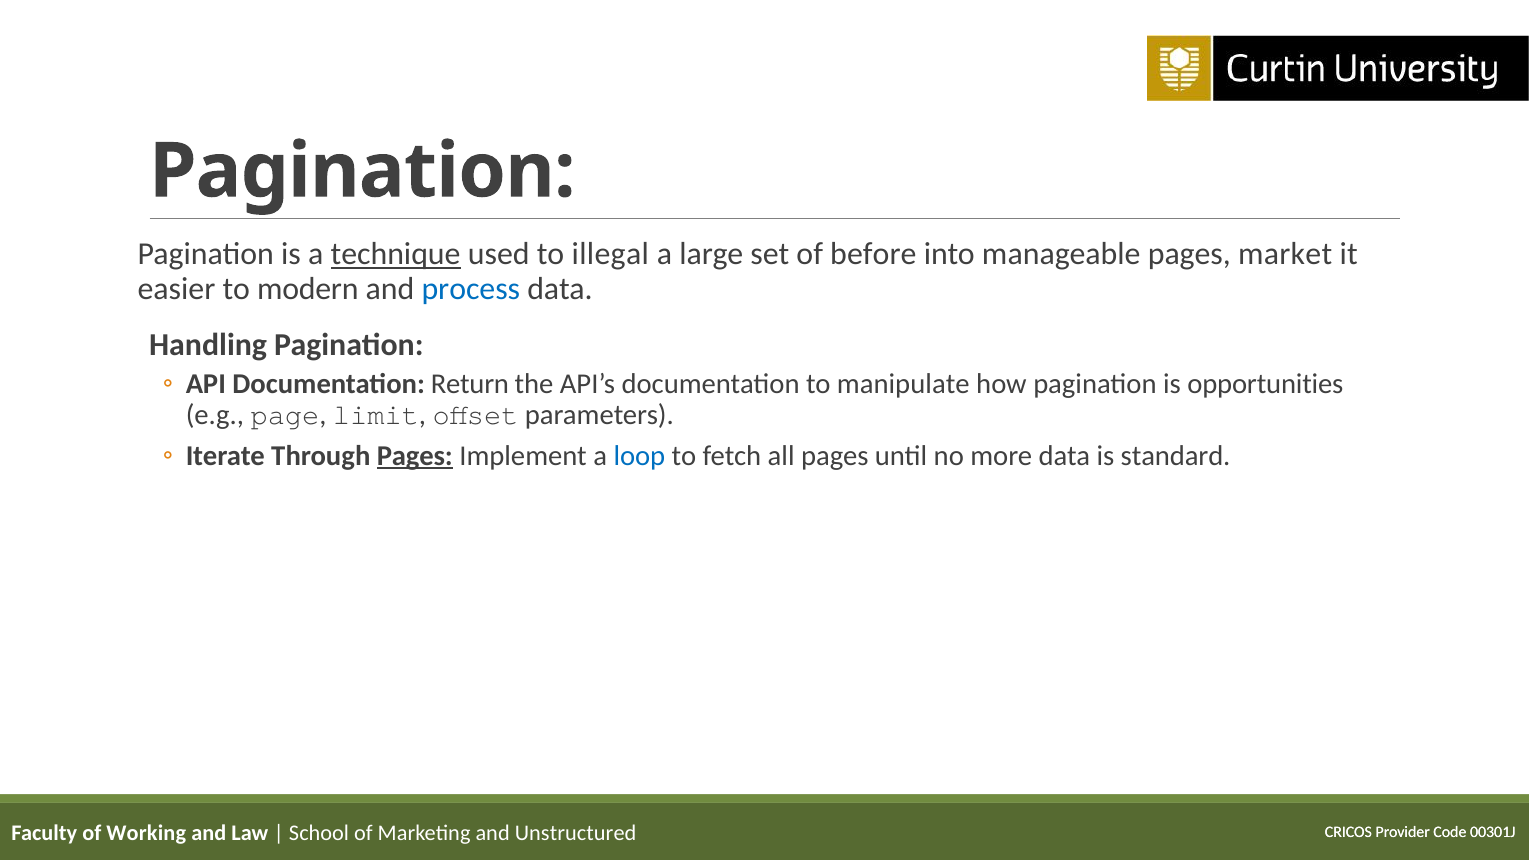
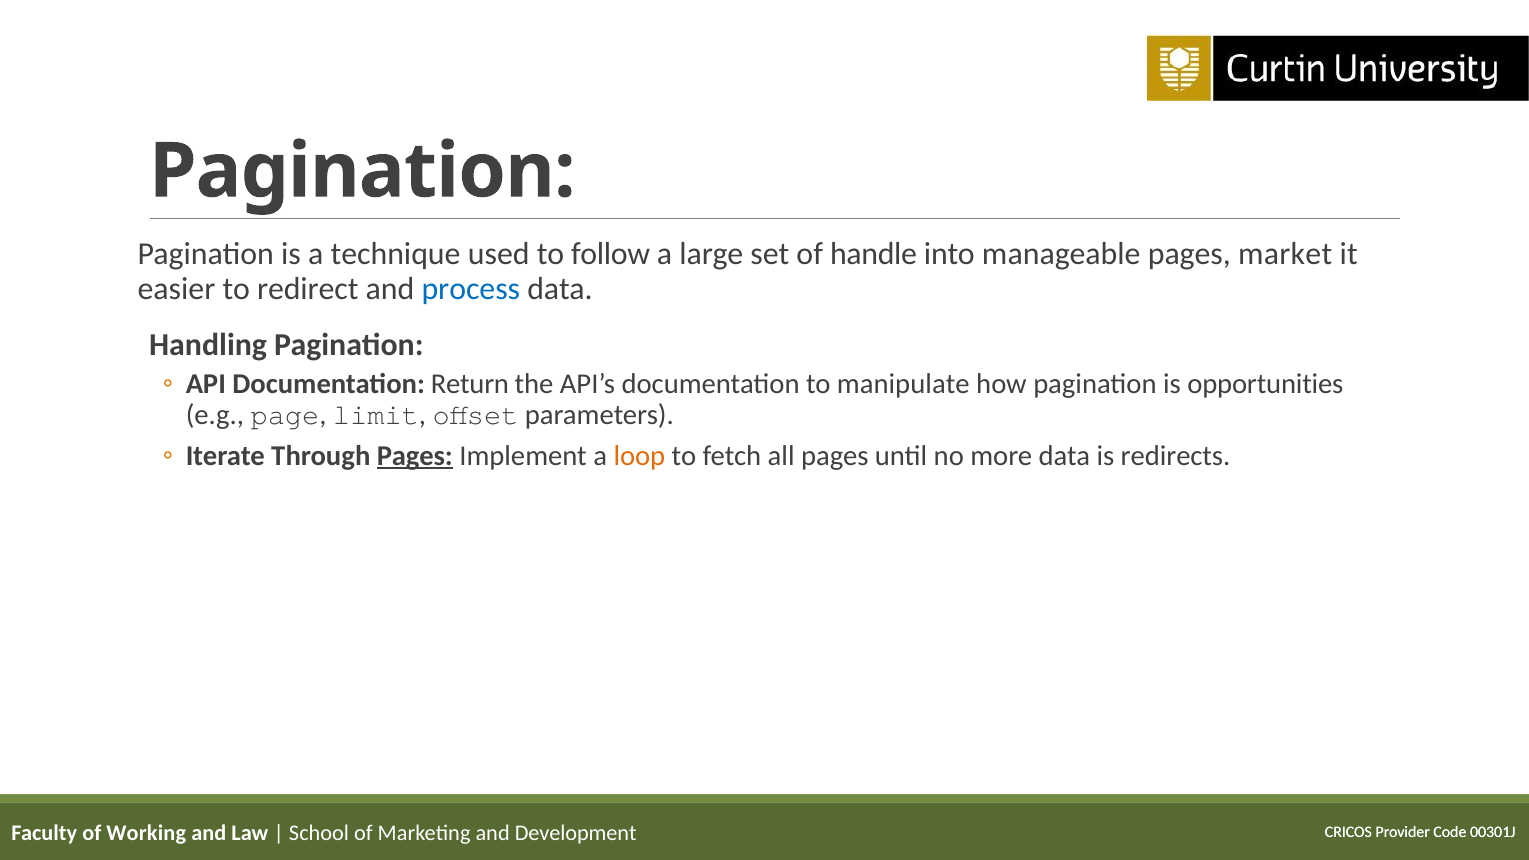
technique underline: present -> none (396, 254)
illegal: illegal -> follow (611, 254)
before: before -> handle (874, 254)
modern: modern -> redirect (308, 289)
loop colour: blue -> orange (639, 456)
standard: standard -> redirects (1176, 456)
Unstructured: Unstructured -> Development (576, 833)
